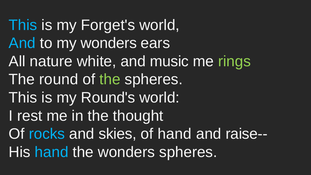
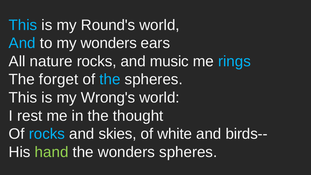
Forget's: Forget's -> Round's (108, 25)
nature white: white -> rocks (97, 61)
rings colour: light green -> light blue (234, 61)
round: round -> forget (59, 79)
the colour: light green -> light blue (110, 79)
Round's: Round's -> Wrong's (108, 98)
of hand: hand -> white (175, 134)
raise--: raise-- -> birds-- (247, 134)
hand colour: light blue -> light green (52, 152)
